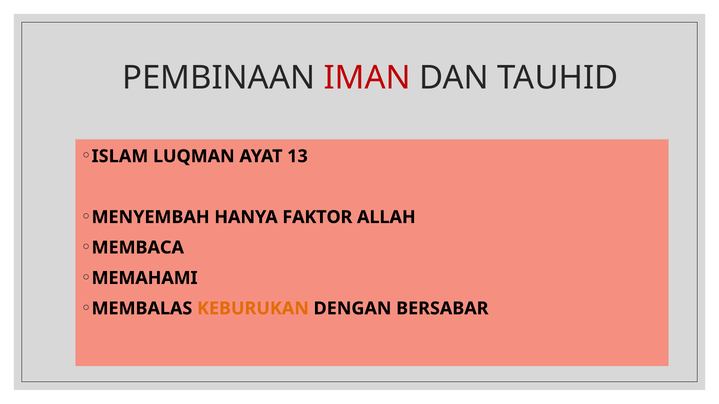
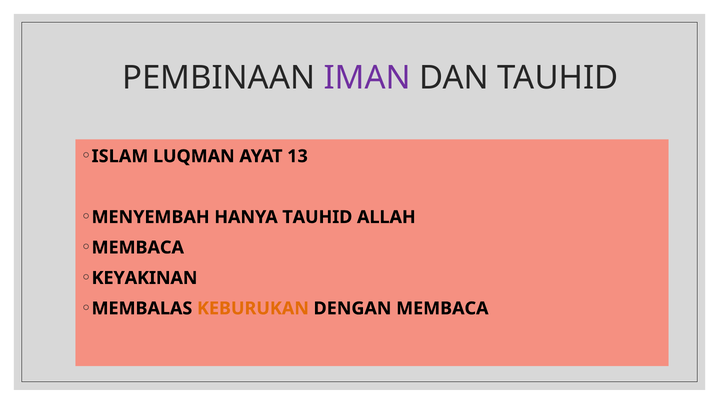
IMAN colour: red -> purple (367, 78)
HANYA FAKTOR: FAKTOR -> TAUHID (317, 217)
MEMAHAMI: MEMAHAMI -> KEYAKINAN (145, 278)
DENGAN BERSABAR: BERSABAR -> MEMBACA (442, 309)
